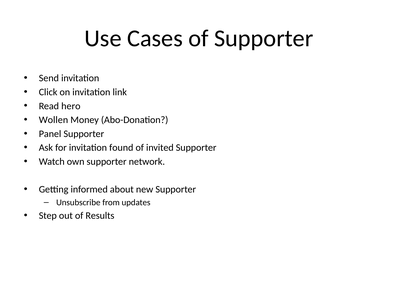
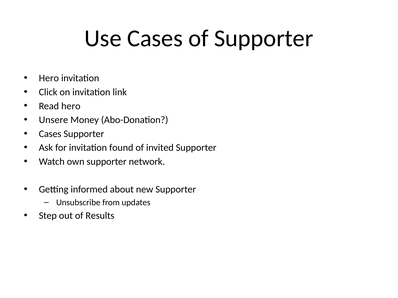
Send: Send -> Hero (49, 78)
Wollen: Wollen -> Unsere (53, 120)
Panel: Panel -> Cases (50, 134)
